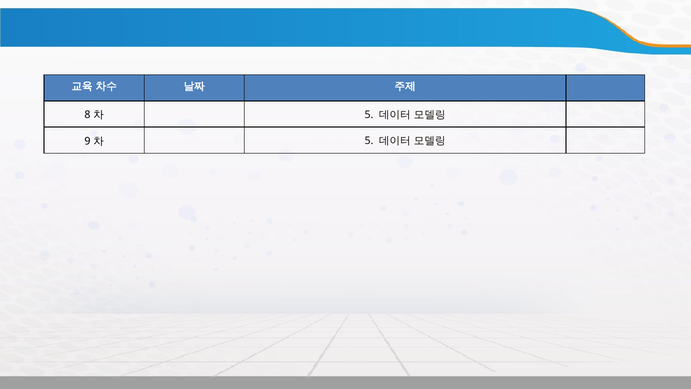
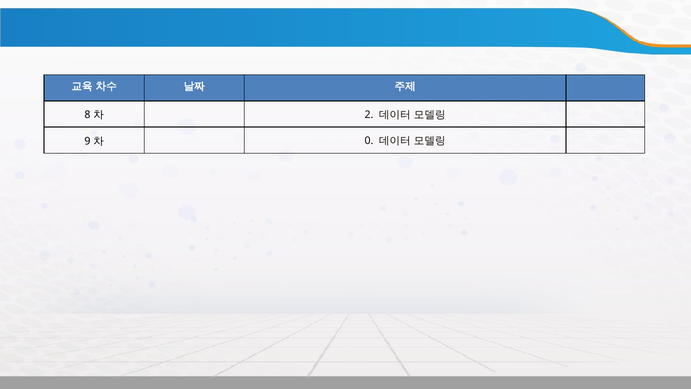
5: 5 -> 2 (369, 114)
5: 5 -> 0 (369, 141)
